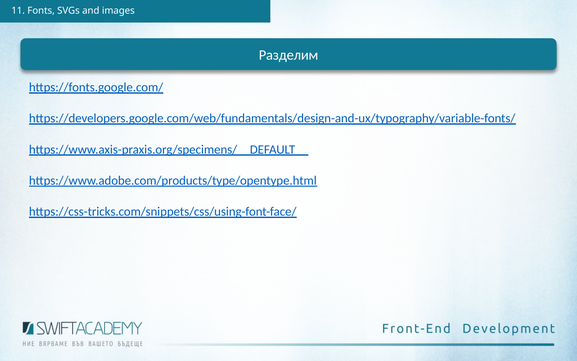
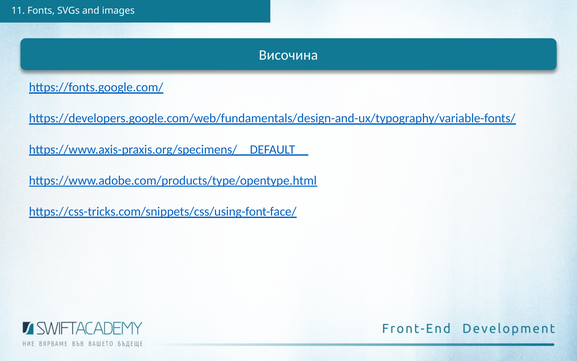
Разделим: Разделим -> Височина (288, 55)
